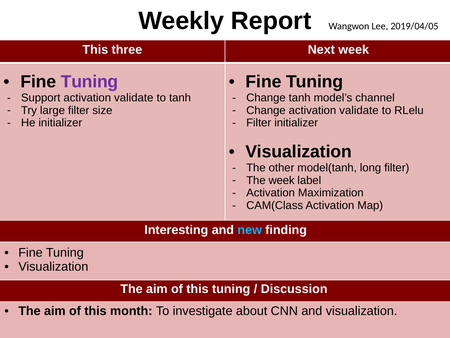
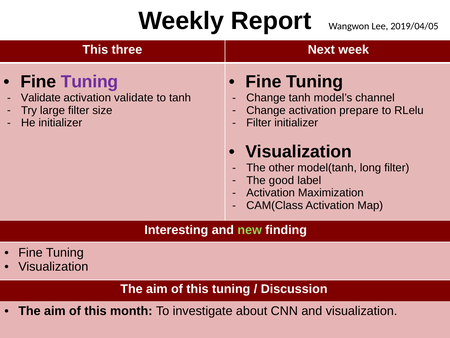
Support: Support -> Validate (41, 98)
Change activation validate: validate -> prepare (359, 110)
The week: week -> good (281, 180)
new colour: light blue -> light green (250, 230)
